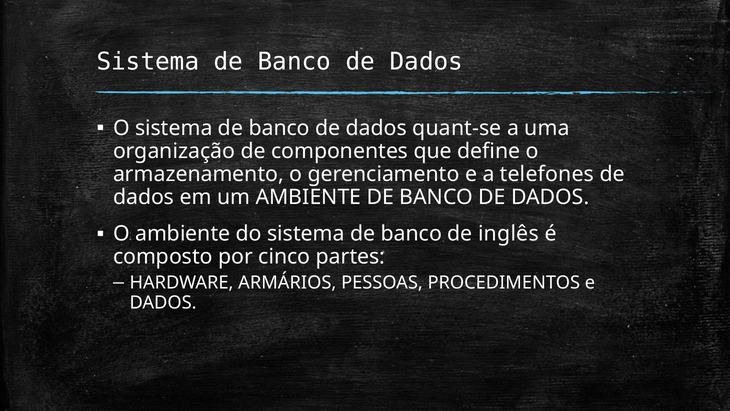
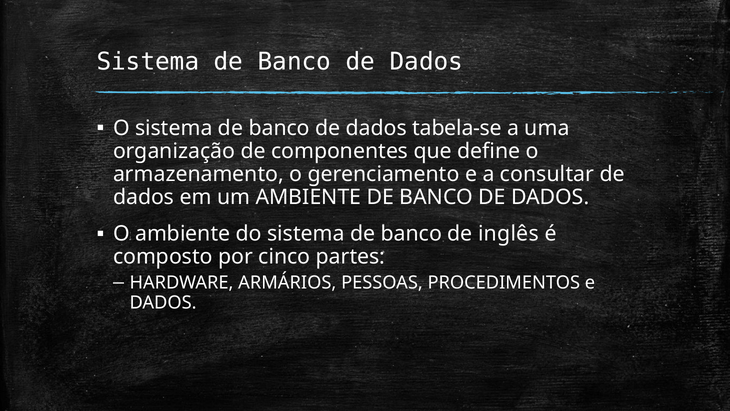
quant-se: quant-se -> tabela-se (457, 128)
telefones: telefones -> consultar (547, 174)
